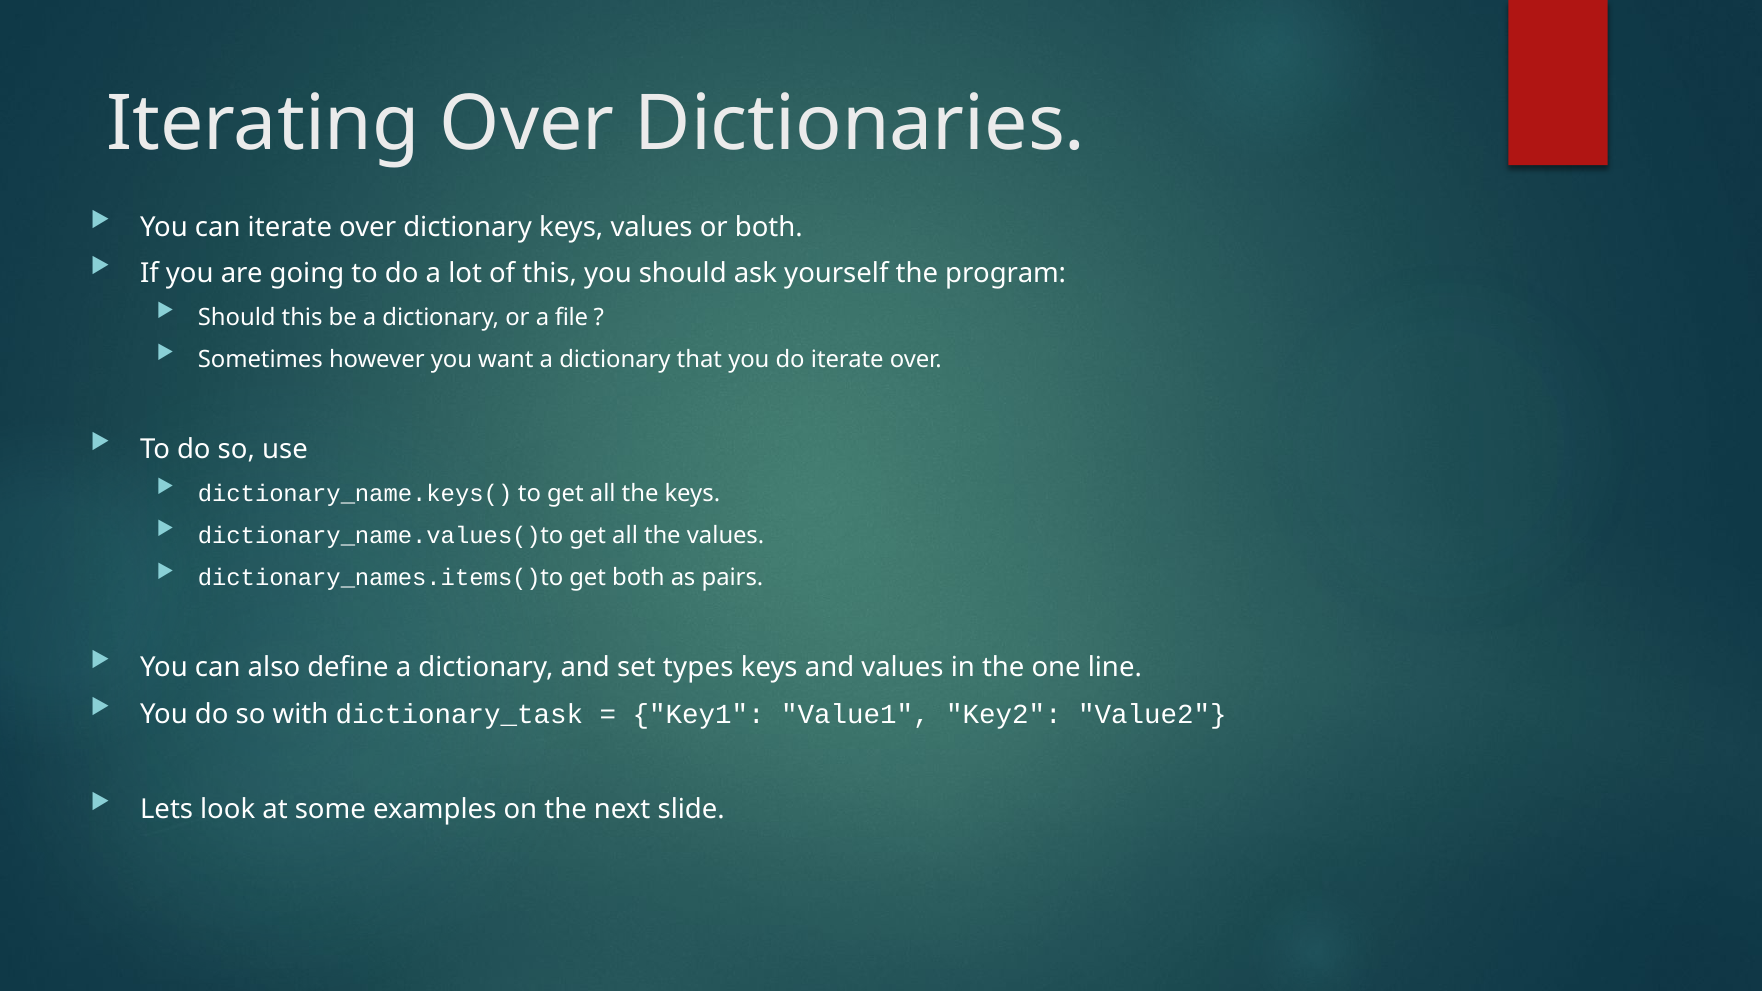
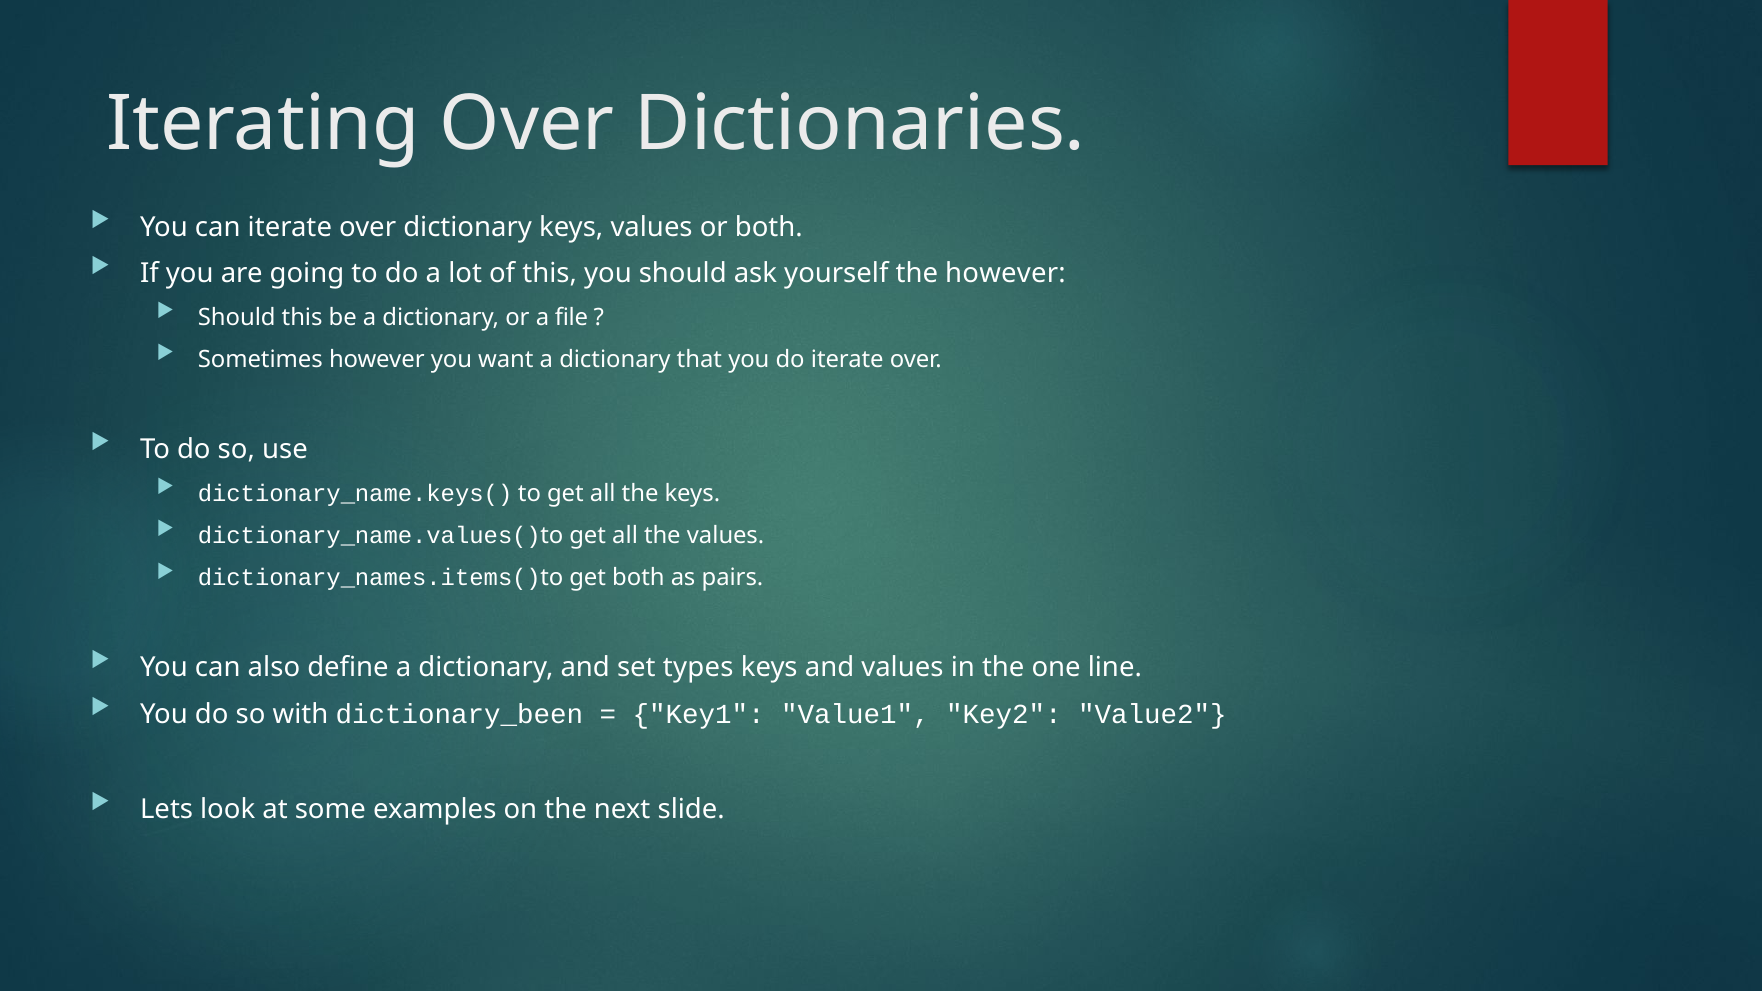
the program: program -> however (1005, 274)
dictionary_task: dictionary_task -> dictionary_been (459, 714)
